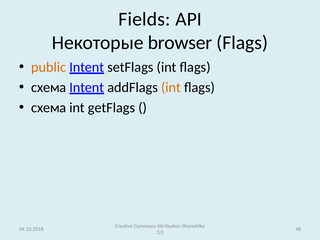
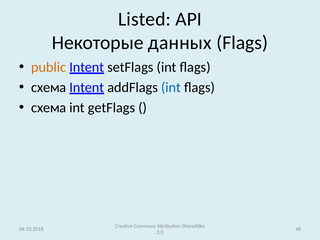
Fields: Fields -> Listed (144, 19)
browser: browser -> данных (180, 43)
int colour: orange -> blue (171, 87)
